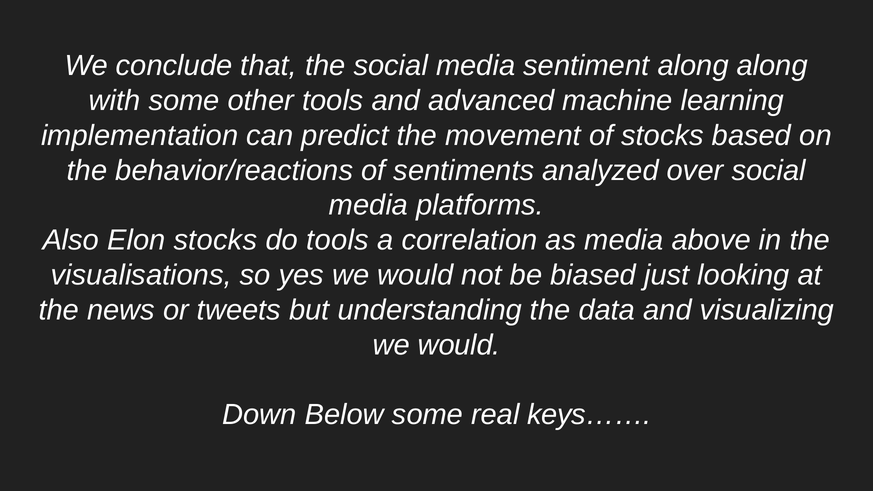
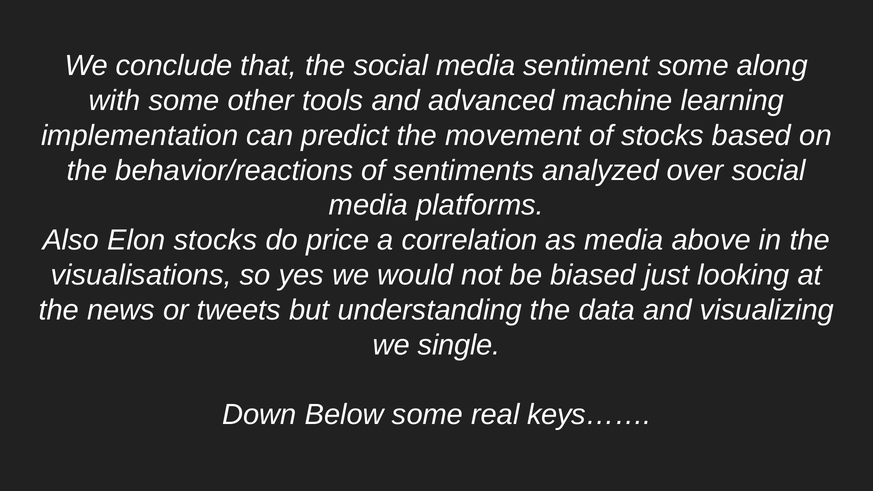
sentiment along: along -> some (693, 66)
do tools: tools -> price (338, 240)
would: would -> single (459, 345)
